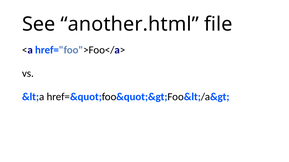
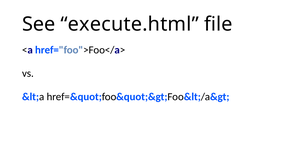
another.html: another.html -> execute.html (130, 24)
